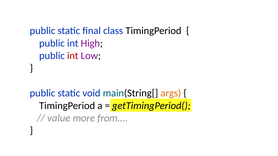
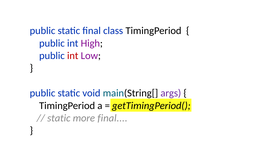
args colour: orange -> purple (171, 93)
value: value -> static (59, 118)
more from: from -> final (112, 118)
